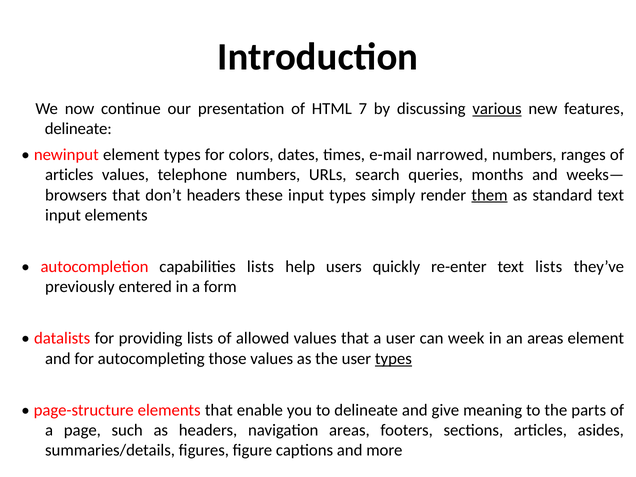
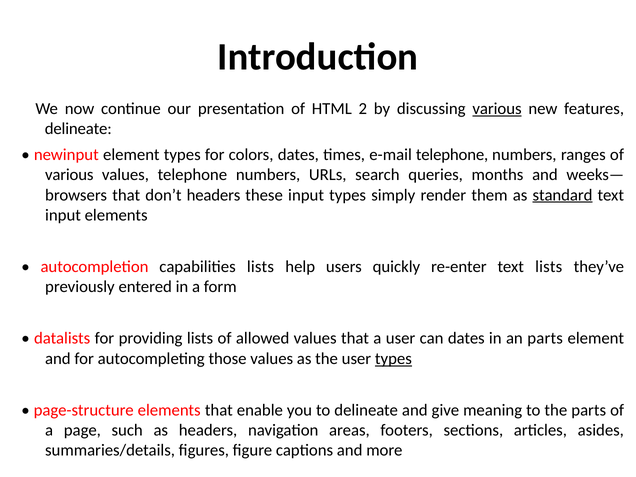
7: 7 -> 2 (363, 109)
e-mail narrowed: narrowed -> telephone (452, 155)
articles: articles -> various (69, 175)
them underline: present -> none (490, 195)
standard underline: none -> present (562, 195)
can week: week -> dates (466, 338)
an areas: areas -> parts (545, 338)
